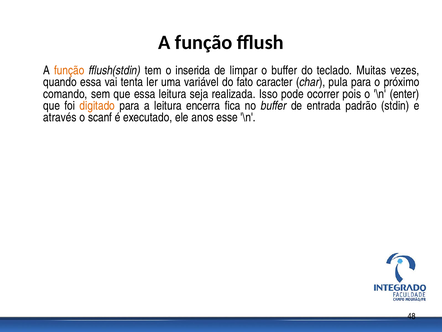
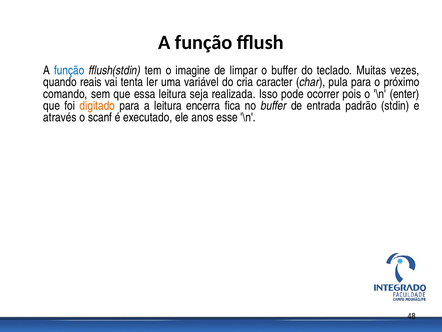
função colour: orange -> blue (69, 70)
inserida: inserida -> imagine (193, 70)
quando essa: essa -> reais (91, 82)
fato: fato -> cria (245, 82)
